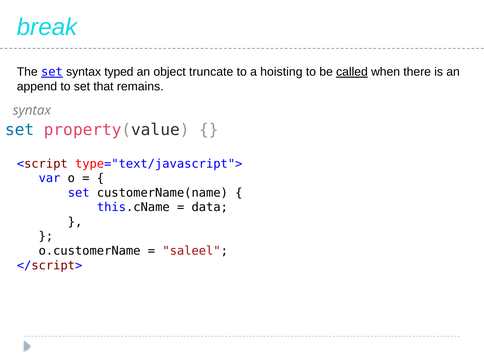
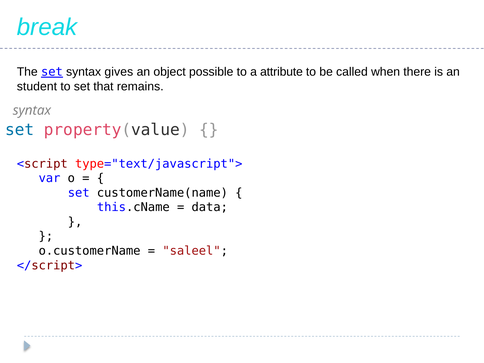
typed: typed -> gives (119, 72)
truncate: truncate -> possible (211, 72)
hoisting: hoisting -> attribute (281, 72)
called underline: present -> none (352, 72)
append: append -> student (37, 86)
